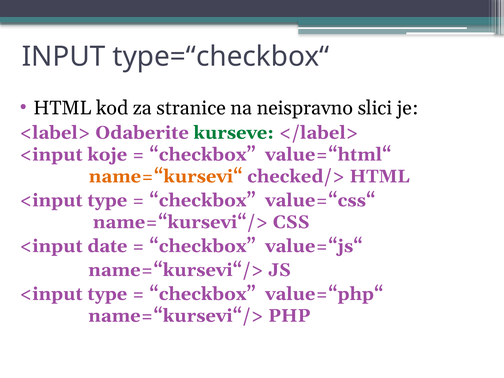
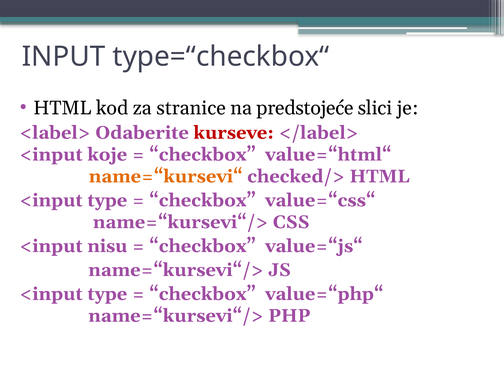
neispravno: neispravno -> predstojeće (305, 108)
kurseve colour: green -> red (234, 133)
date: date -> nisu (107, 246)
